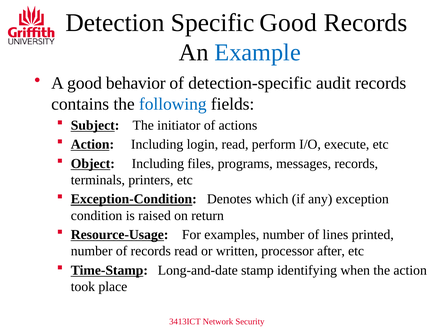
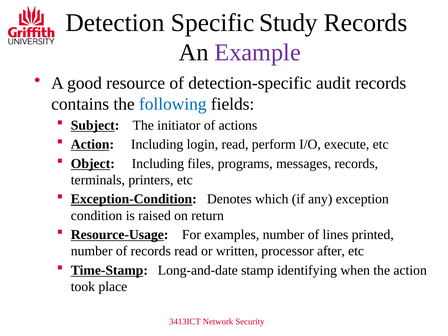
Specific Good: Good -> Study (288, 23)
Example colour: blue -> purple (258, 52)
behavior: behavior -> resource (136, 83)
